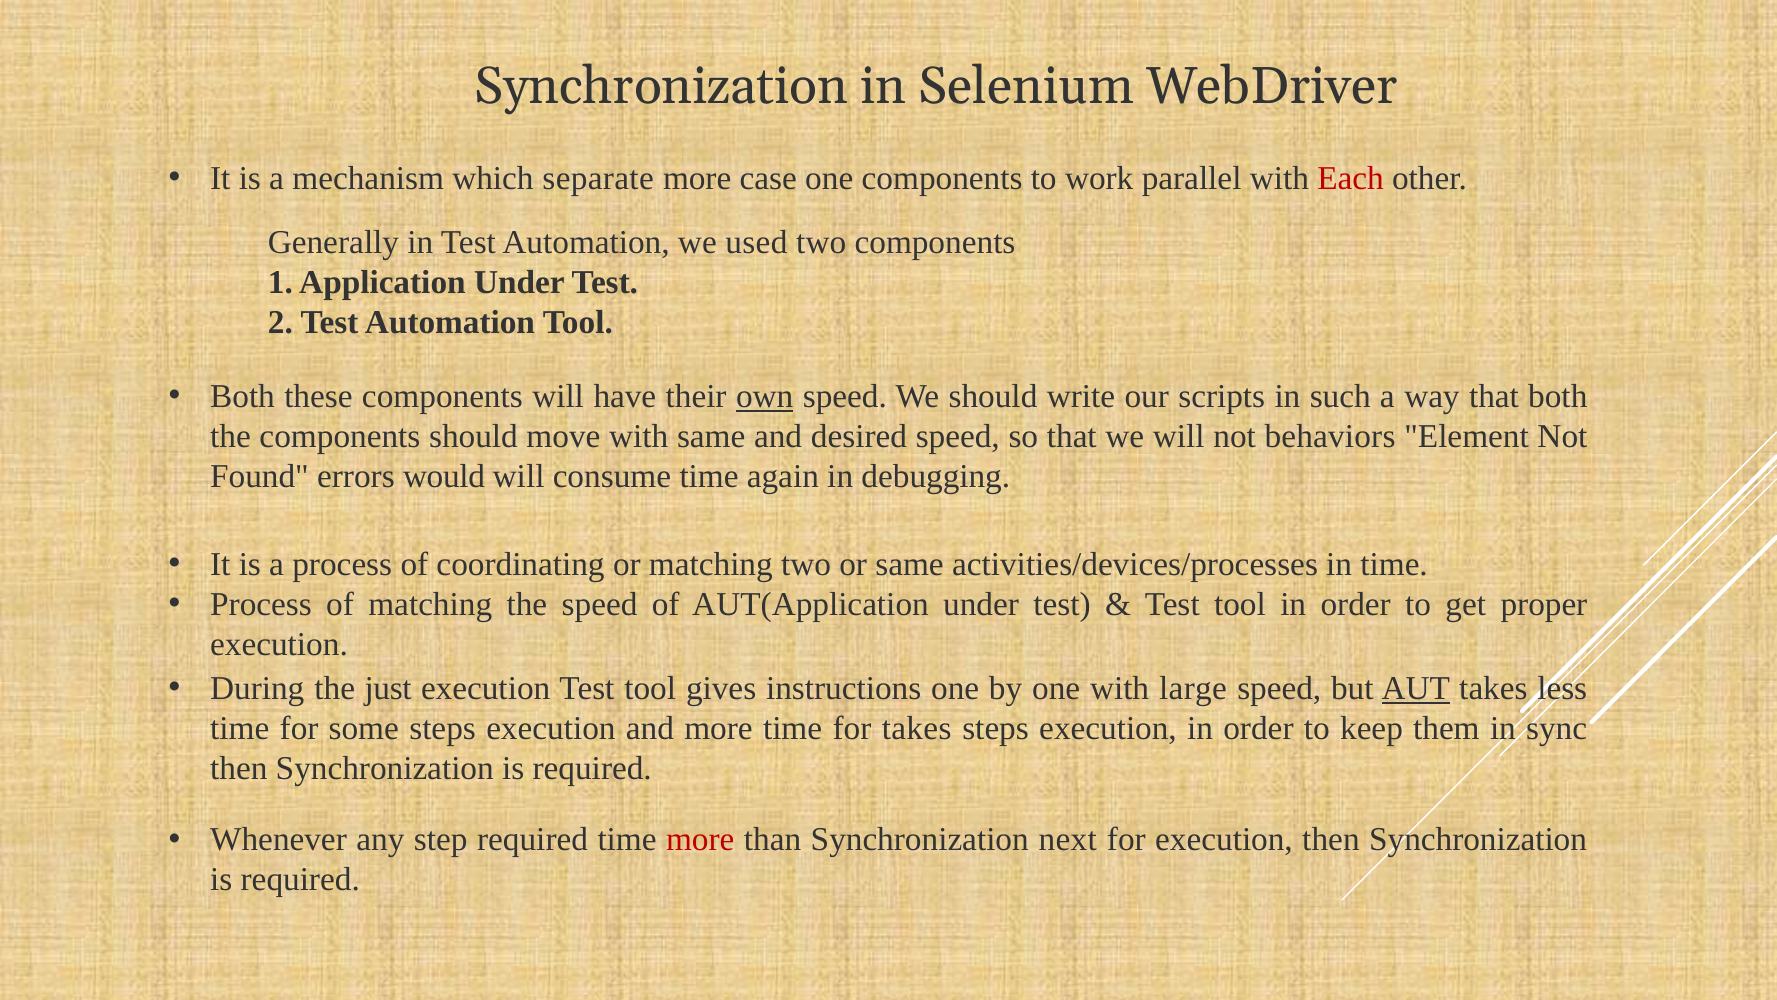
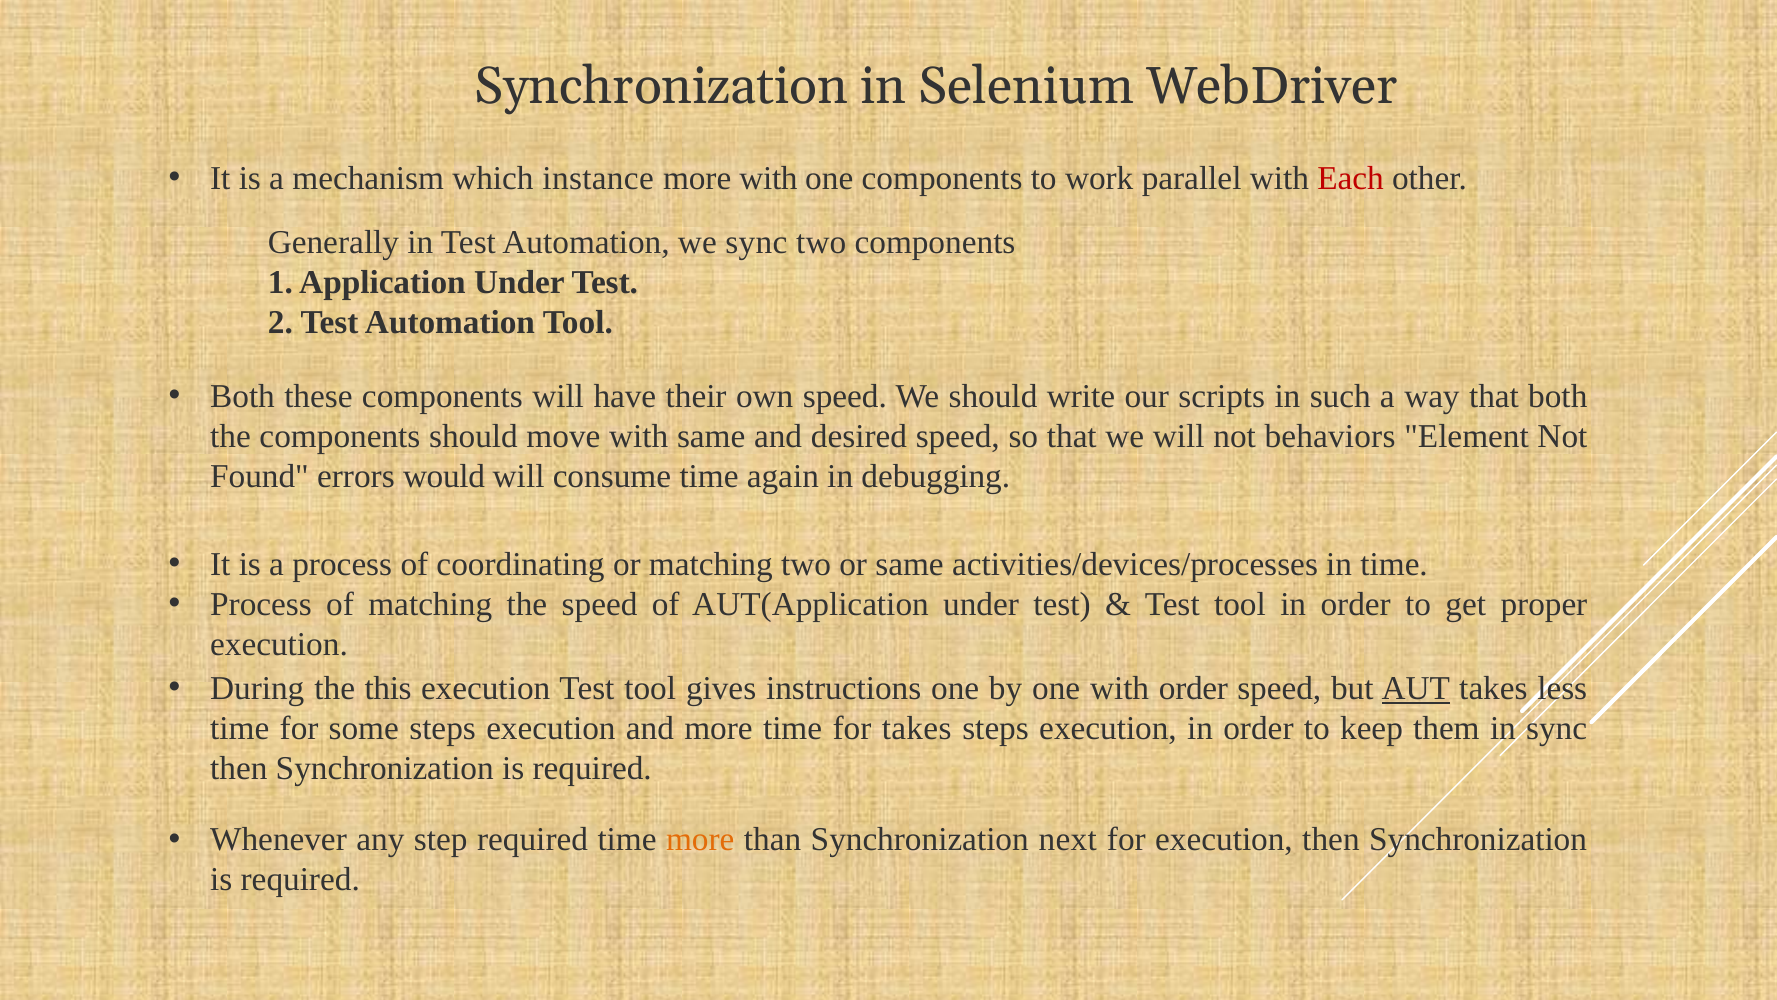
separate: separate -> instance (598, 178)
more case: case -> with (768, 178)
we used: used -> sync (756, 242)
own underline: present -> none (765, 396)
just: just -> this (388, 688)
with large: large -> order (1193, 688)
more colour: red -> orange (700, 839)
